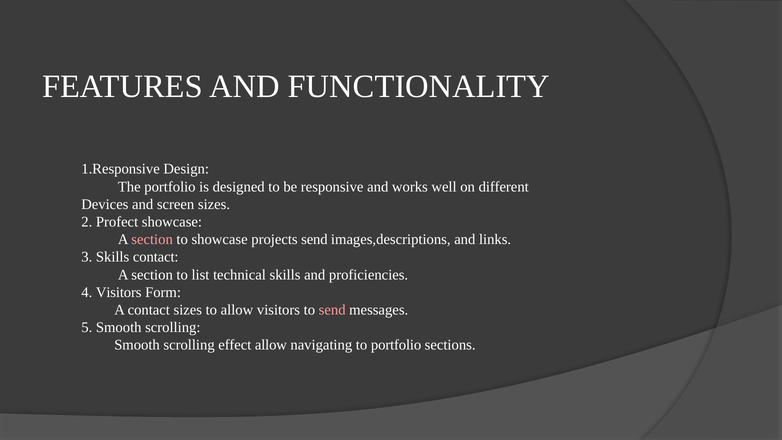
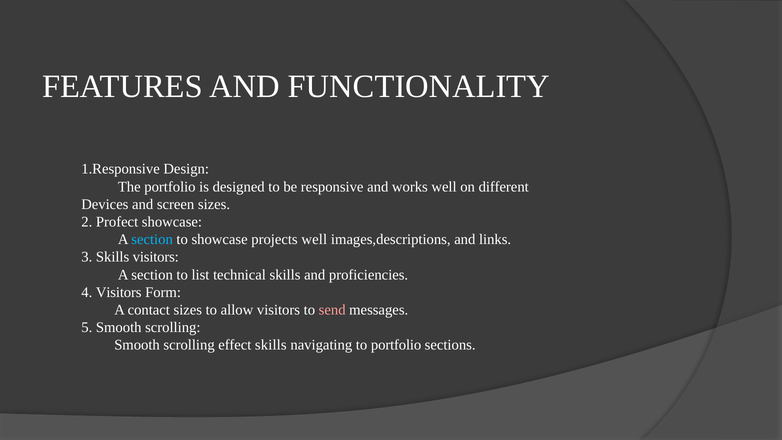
section colour: pink -> light blue (152, 239)
projects send: send -> well (314, 239)
Skills contact: contact -> visitors (156, 257)
effect allow: allow -> skills (271, 345)
